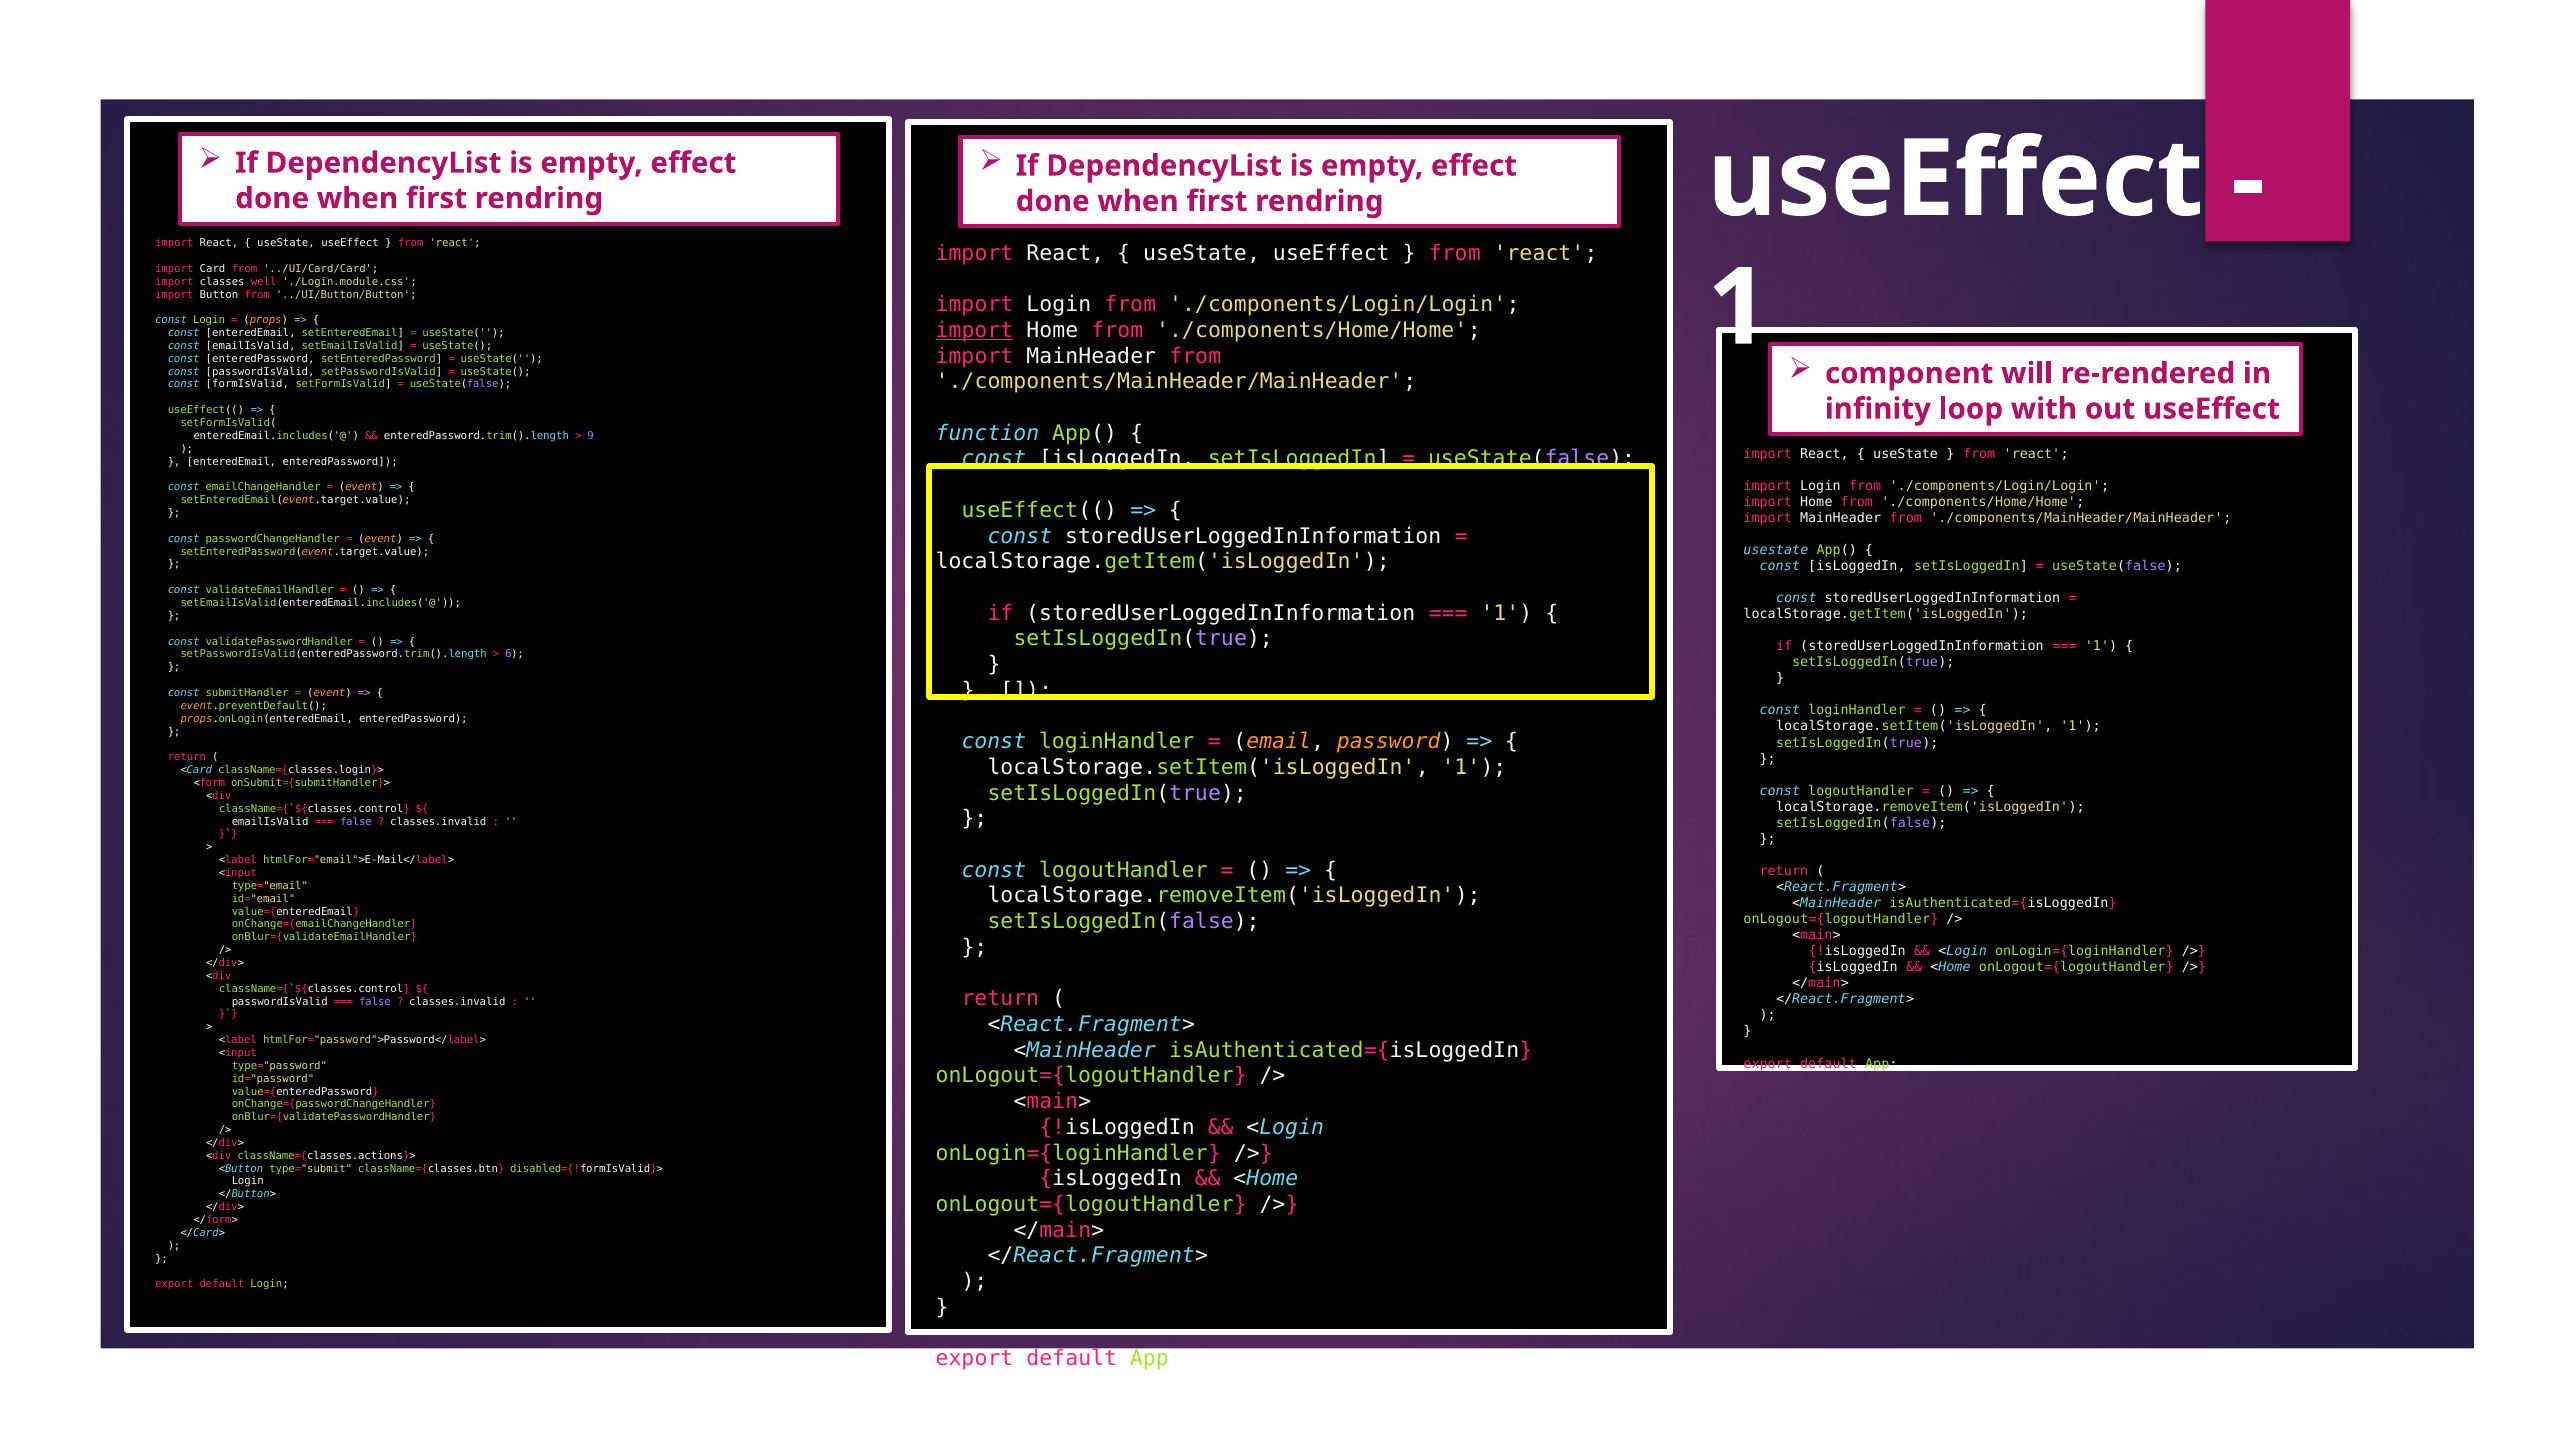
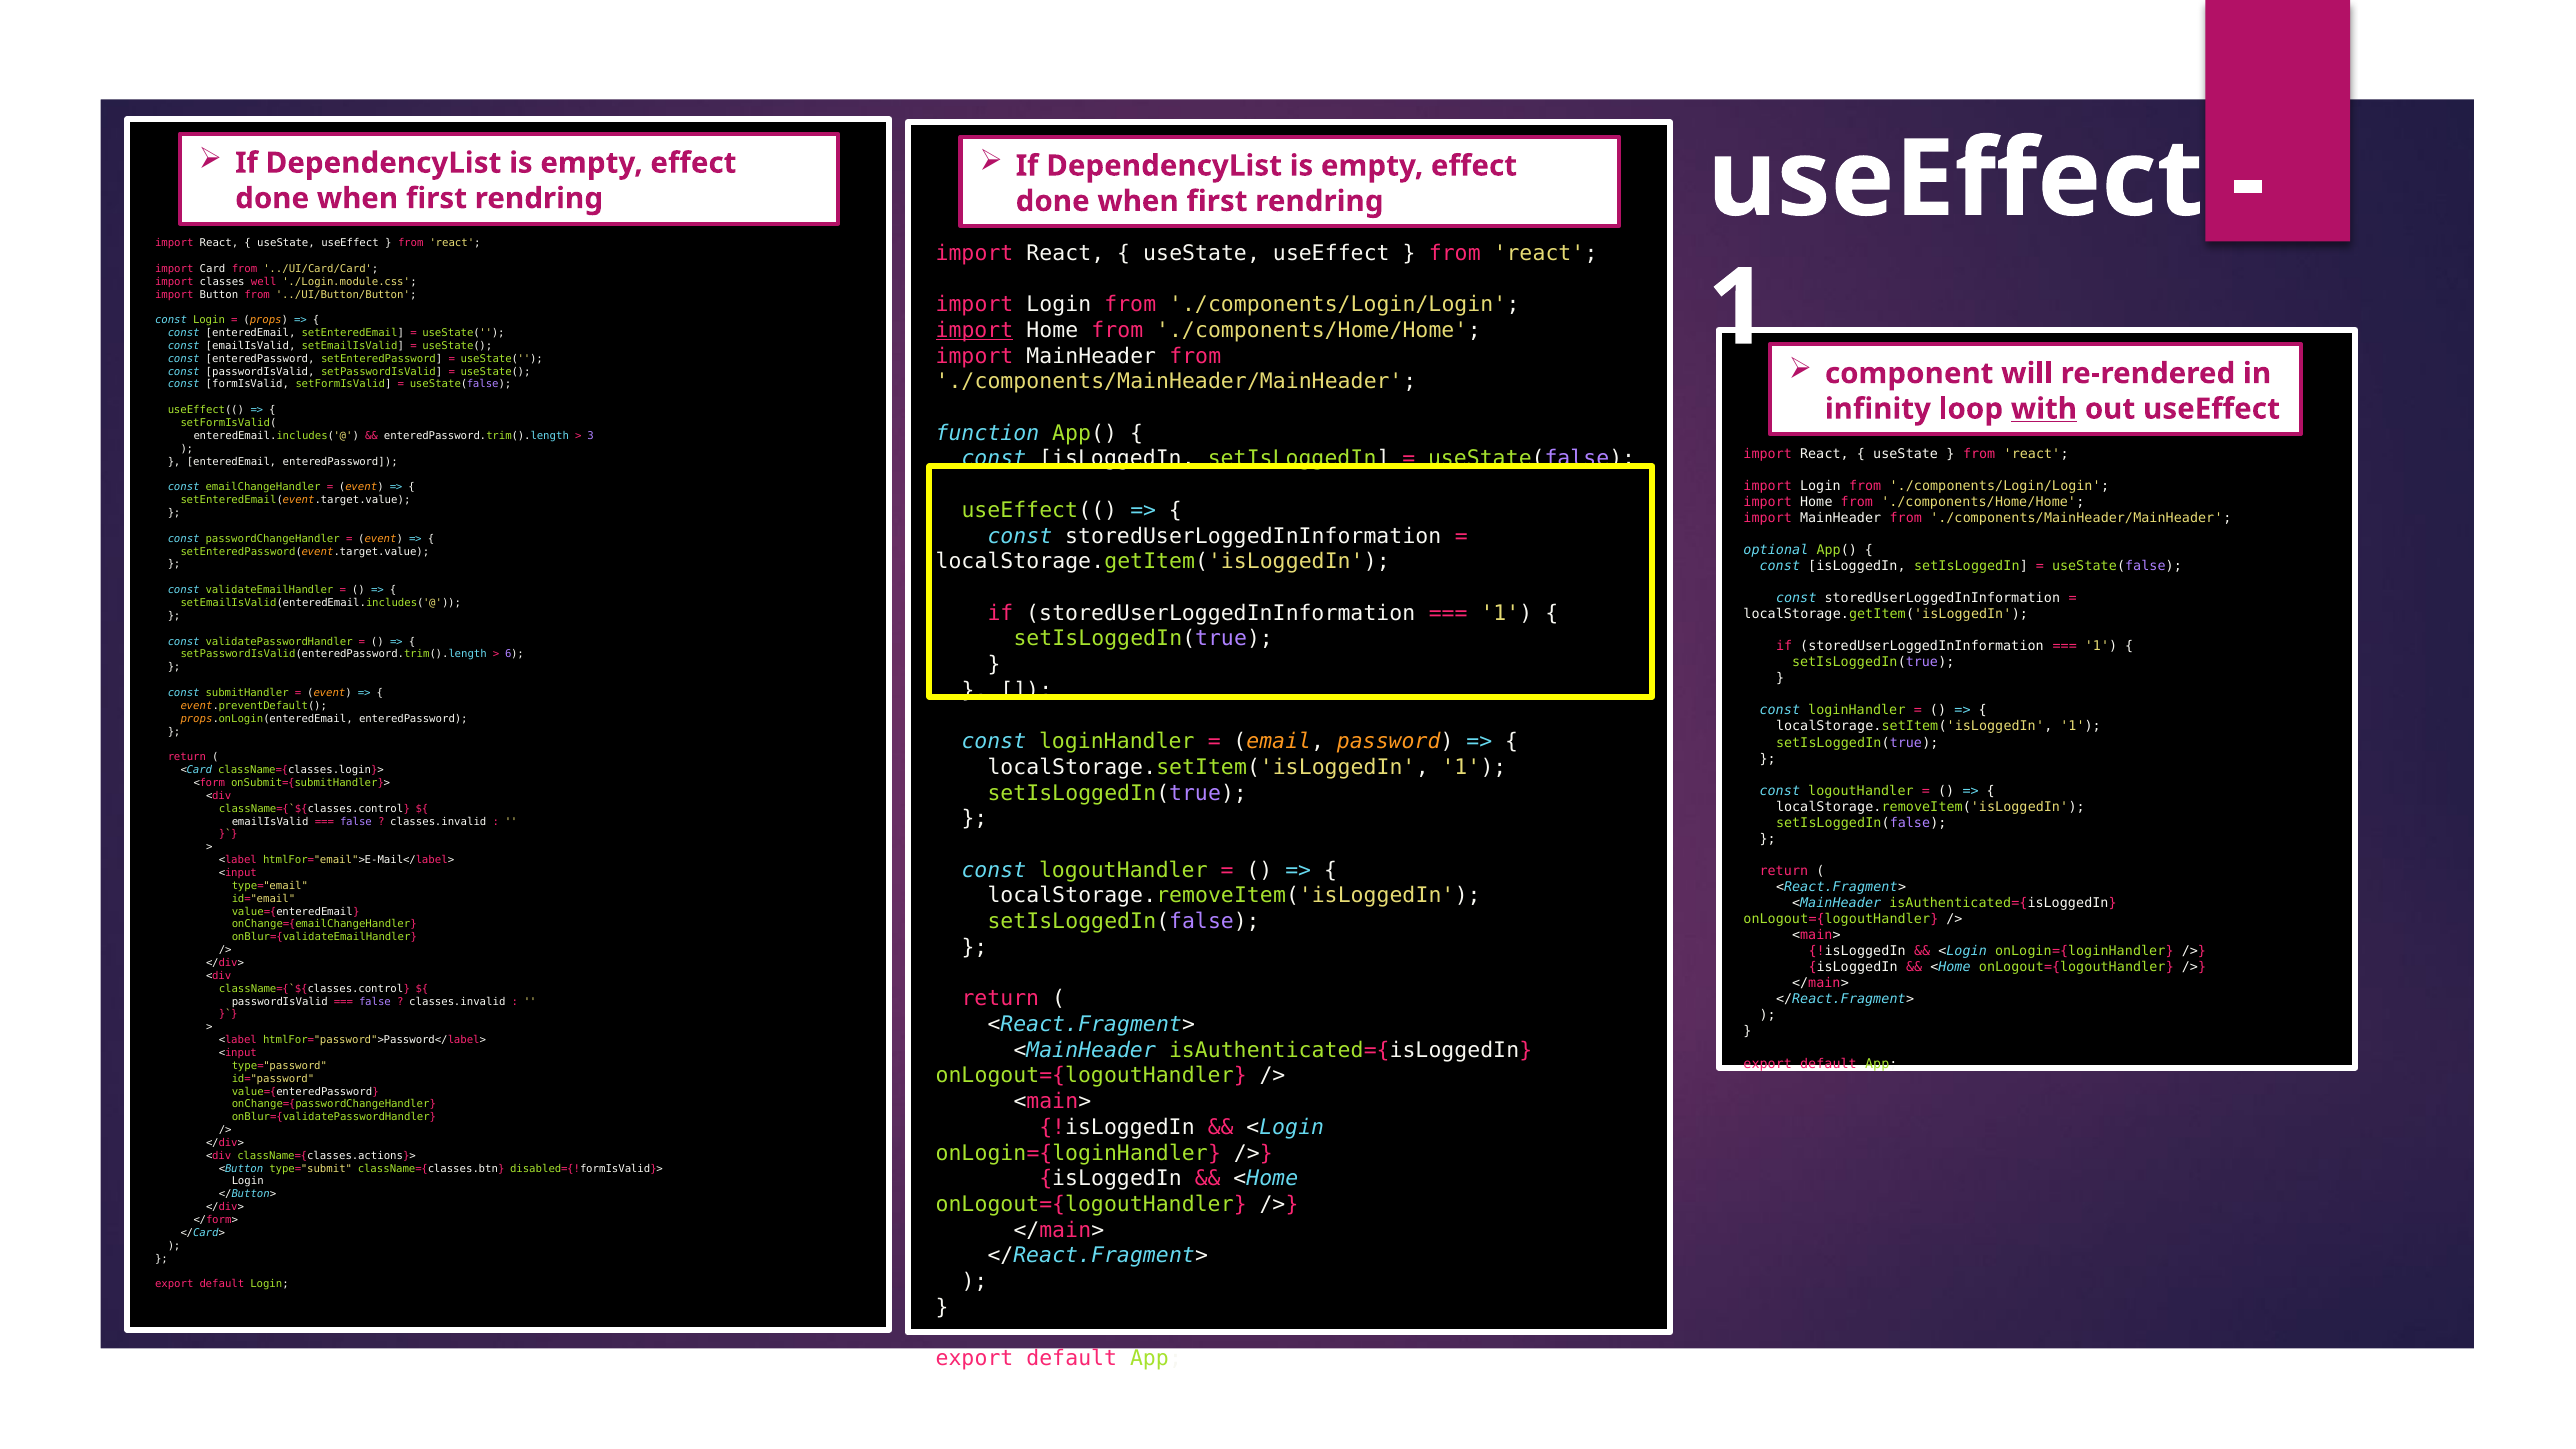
with underline: none -> present (2044, 409)
9: 9 -> 3 (591, 436)
usestate: usestate -> optional (1776, 550)
